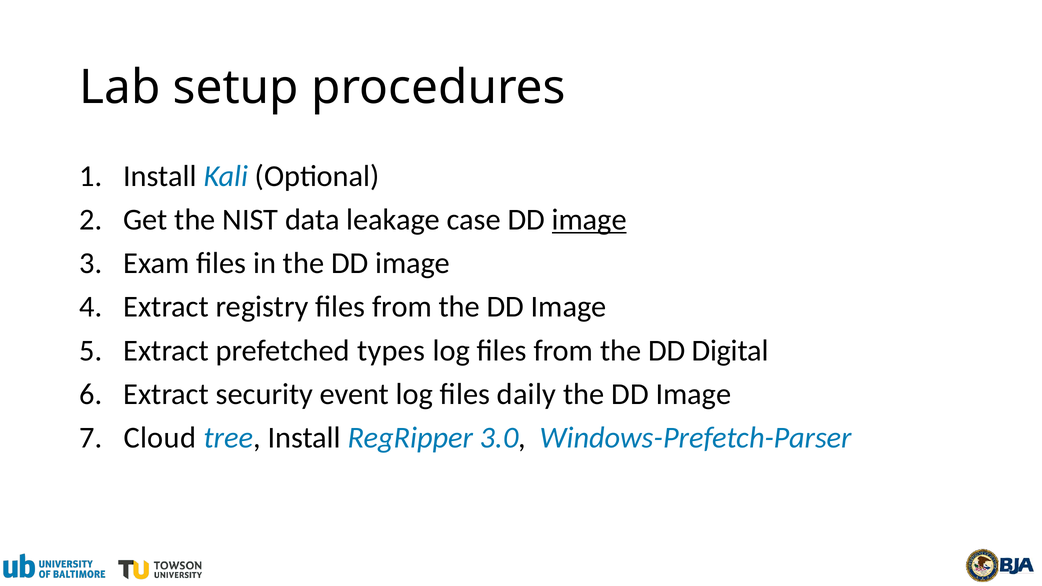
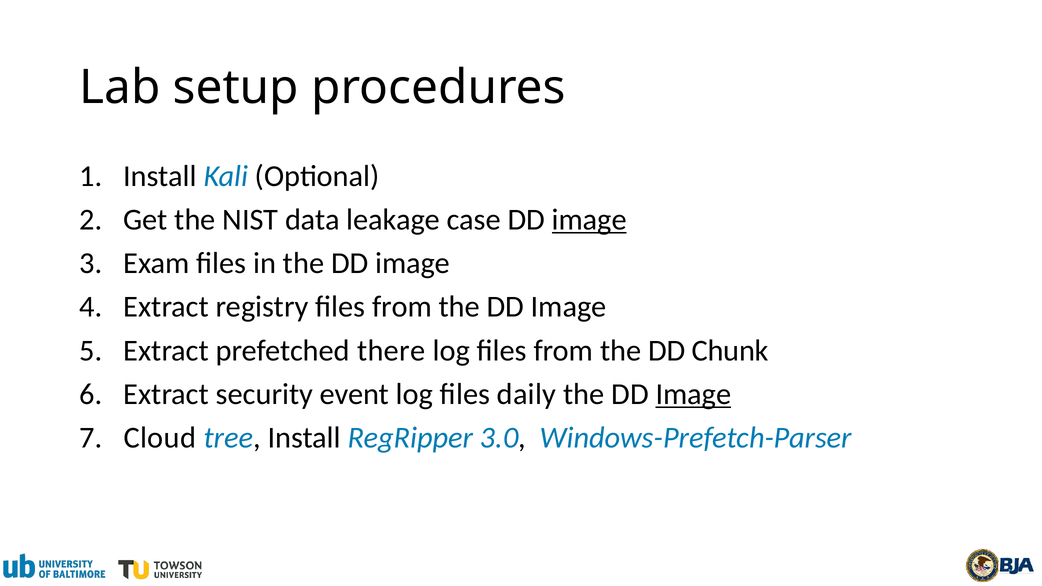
types: types -> there (391, 351)
Digital: Digital -> Chunk (730, 351)
Image underline: none -> present (693, 394)
